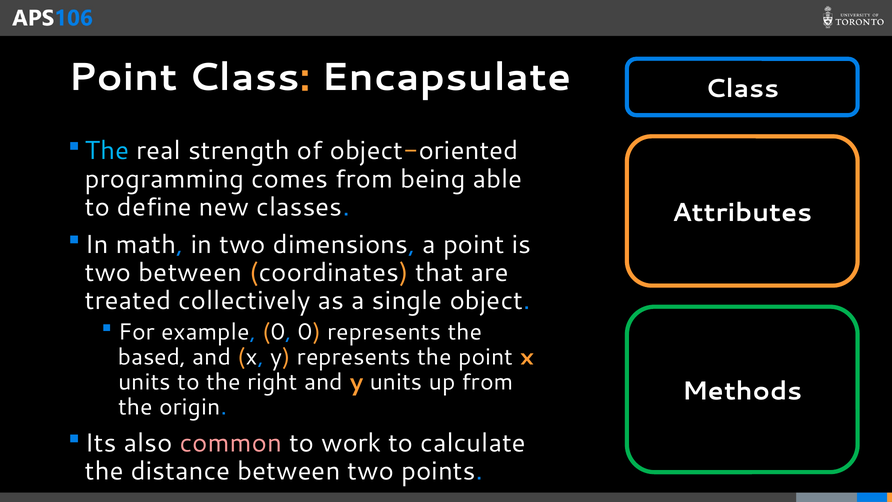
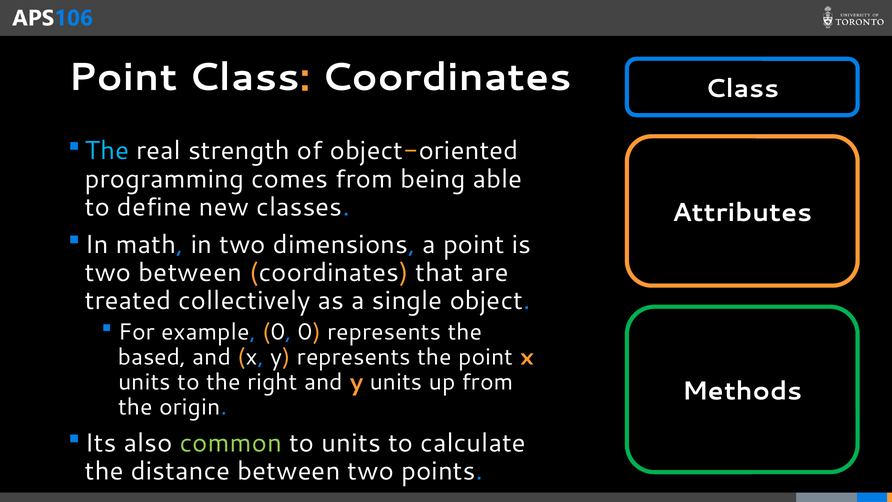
Class Encapsulate: Encapsulate -> Coordinates (446, 77)
common colour: pink -> light green (231, 443)
to work: work -> units (351, 443)
